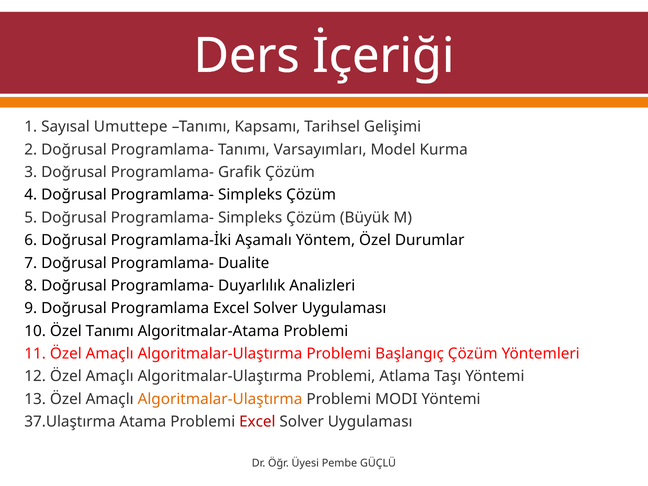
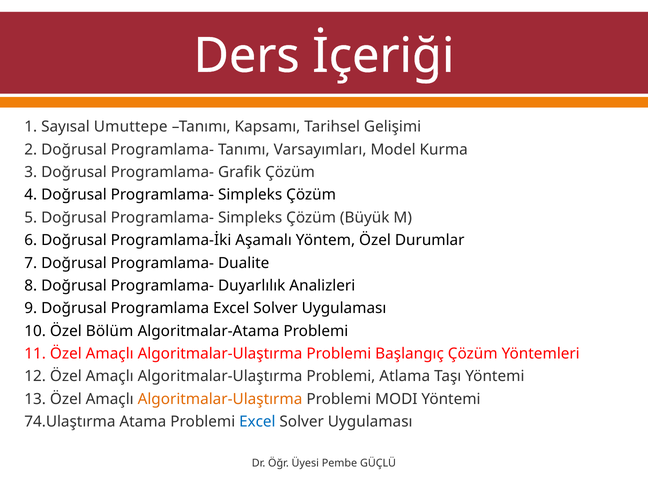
Özel Tanımı: Tanımı -> Bölüm (110, 331)
37.Ulaştırma: 37.Ulaştırma -> 74.Ulaştırma (70, 422)
Excel colour: red -> blue (257, 422)
